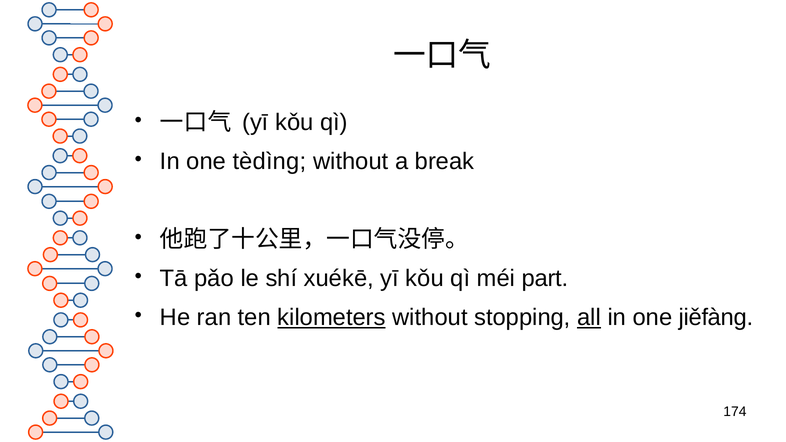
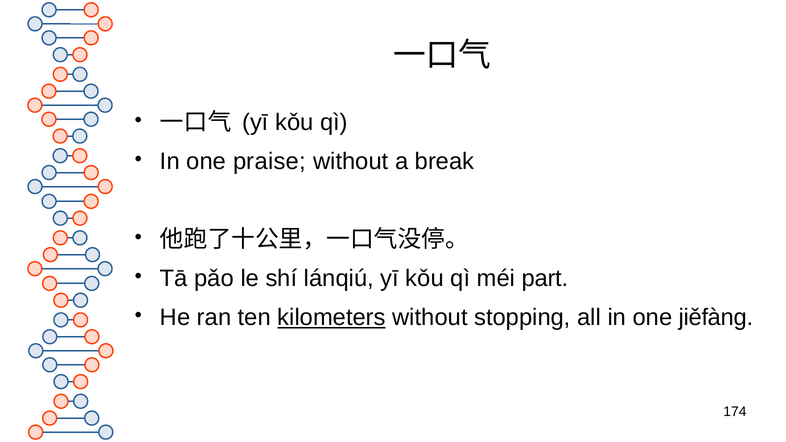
tèdìng: tèdìng -> praise (269, 162)
xuékē: xuékē -> lánqiú (339, 279)
all underline: present -> none (589, 318)
